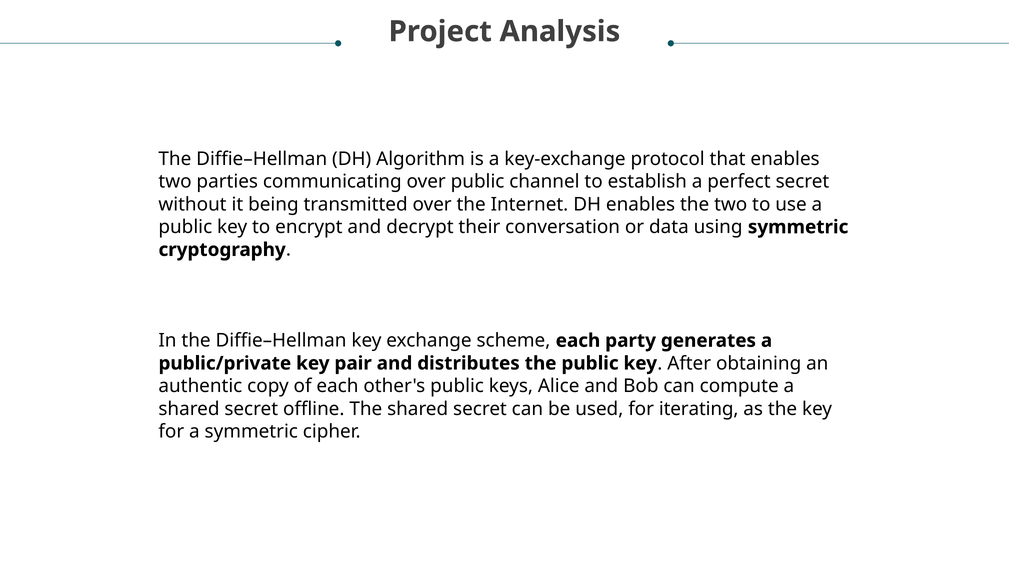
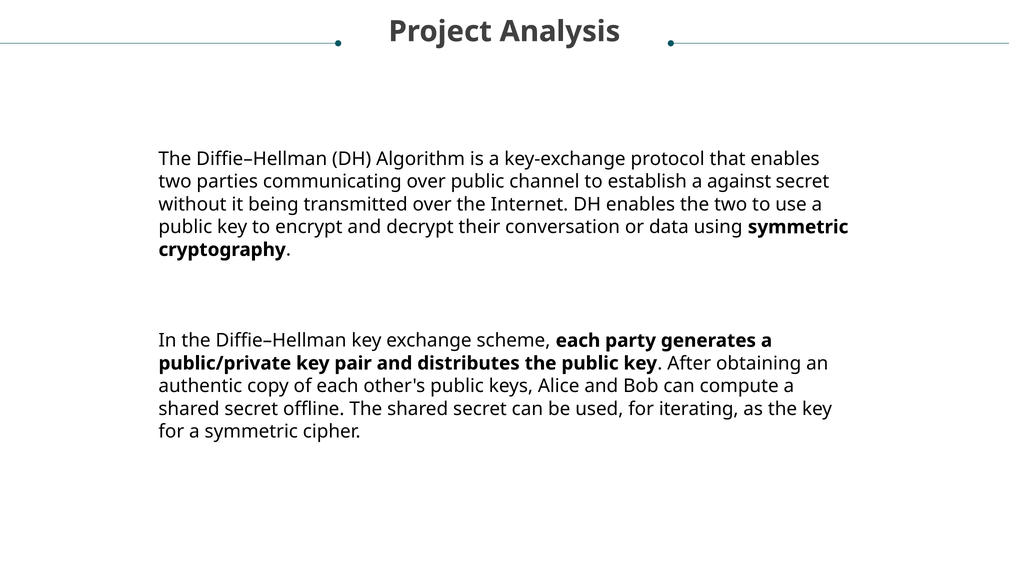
perfect: perfect -> against (739, 181)
